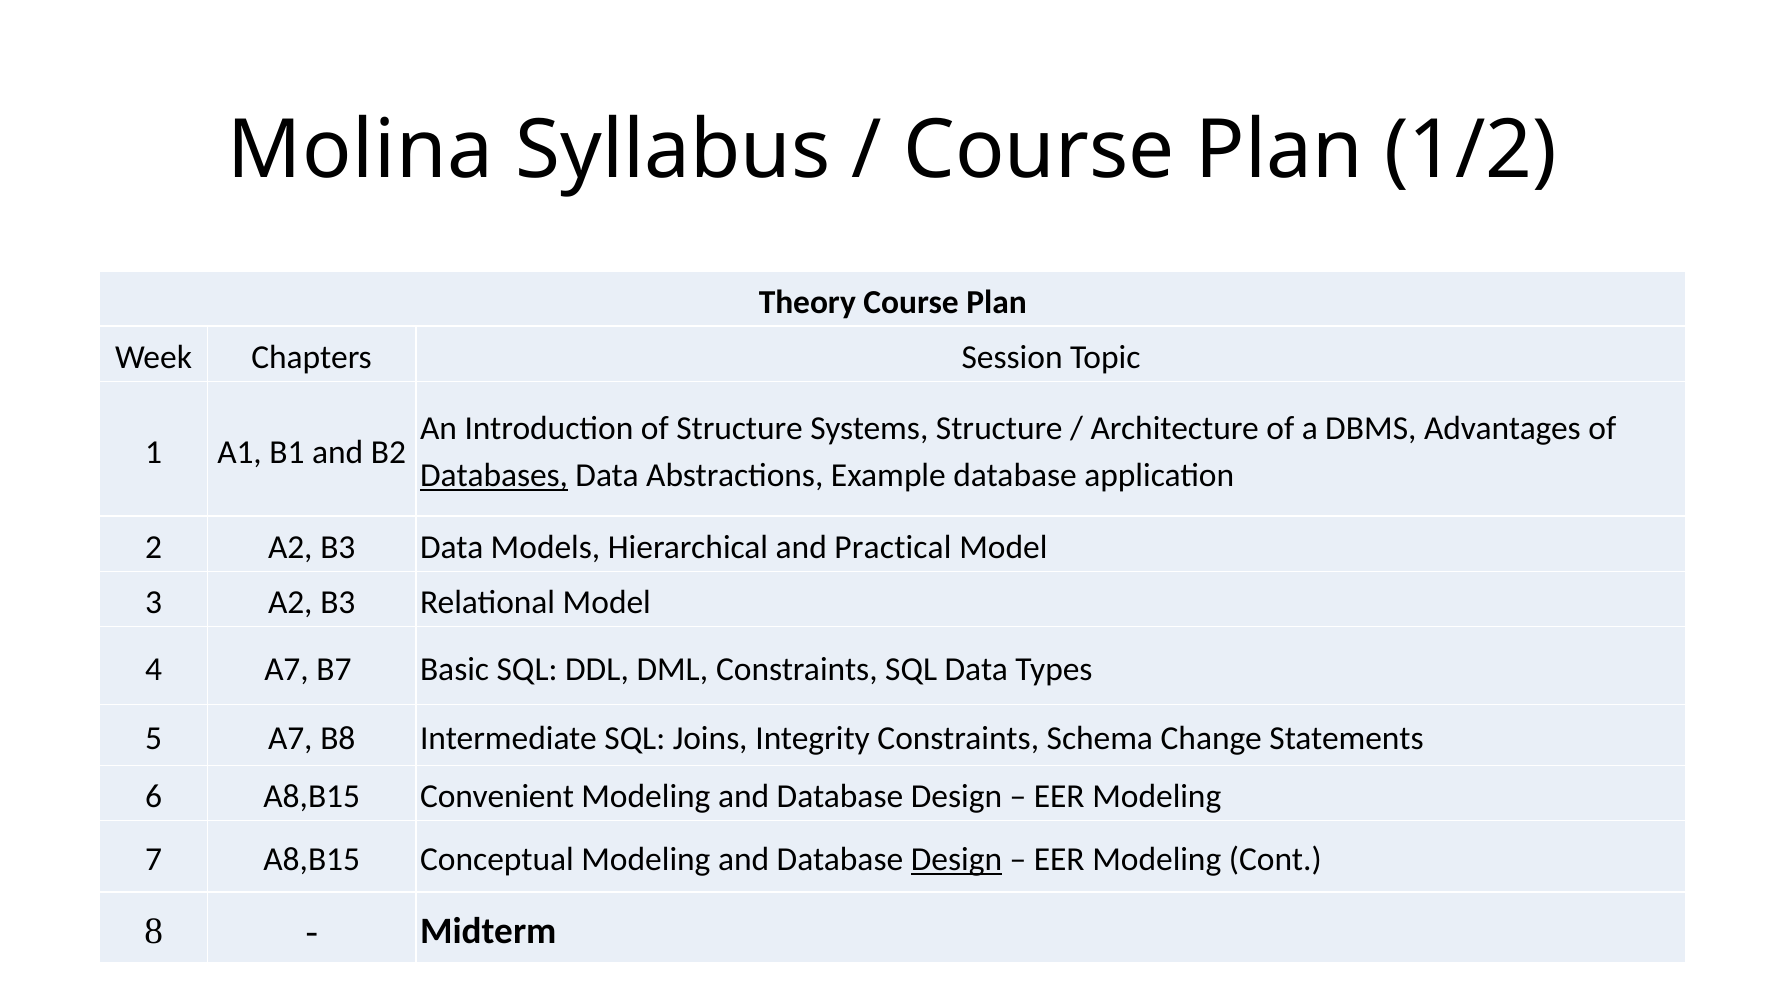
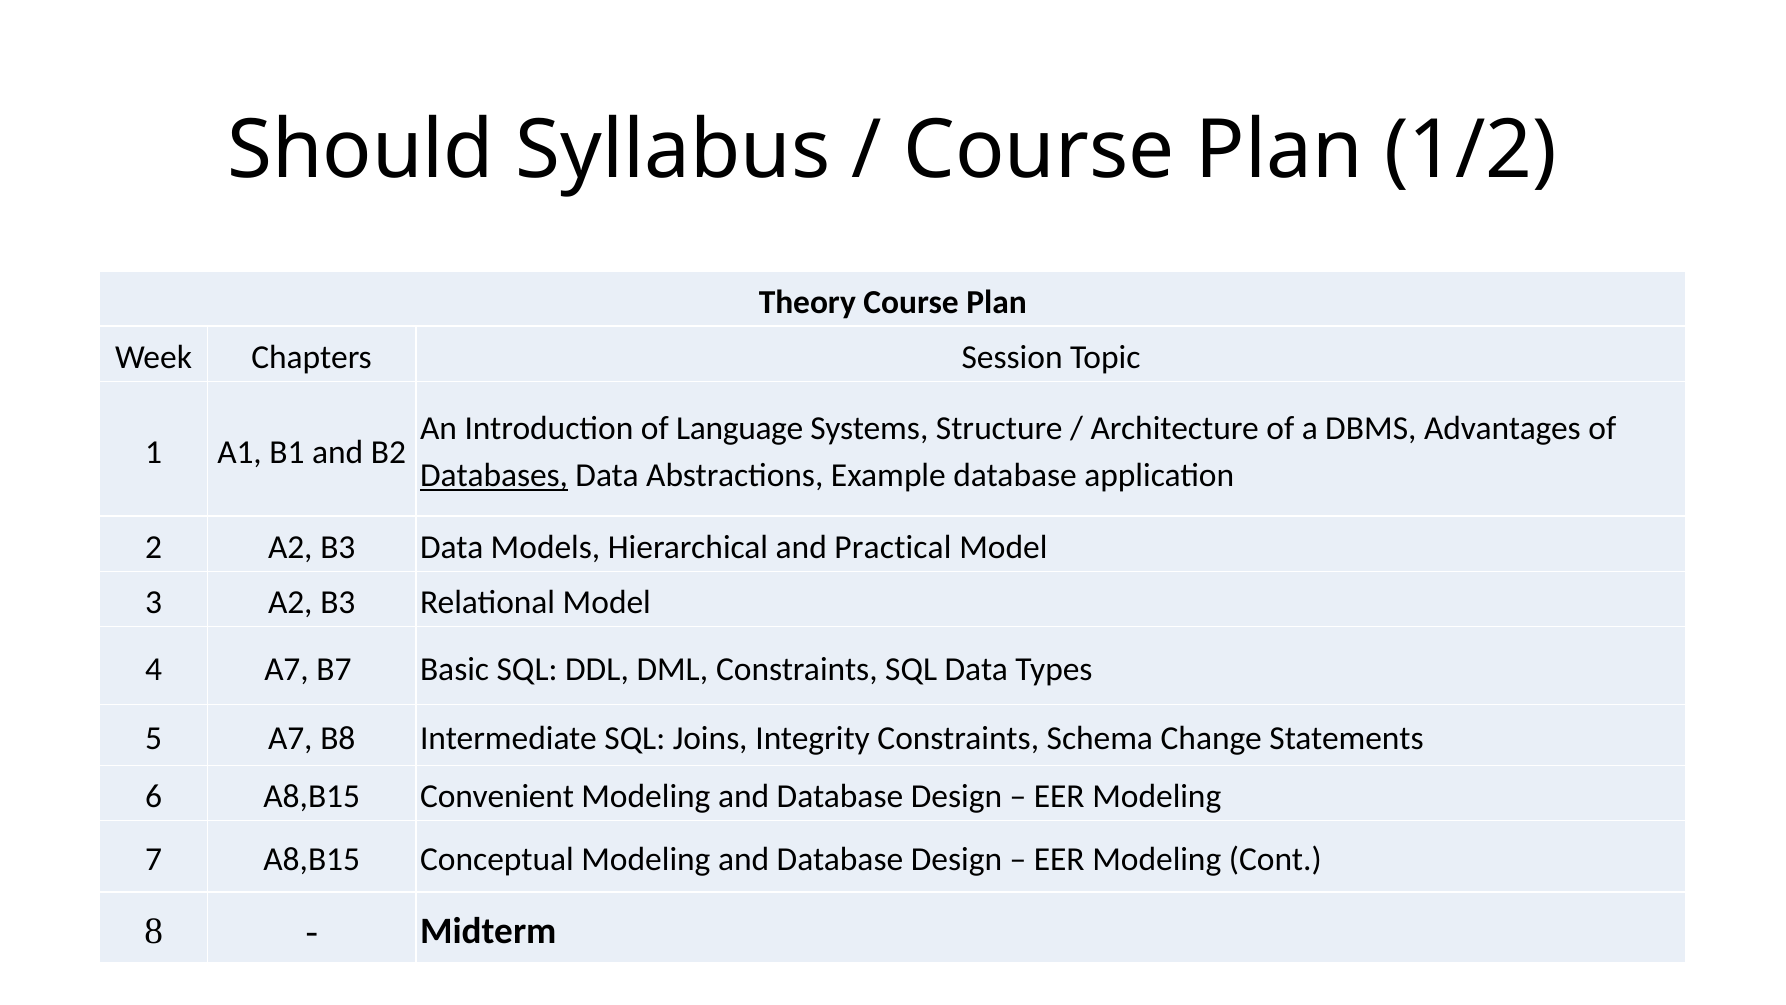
Molina: Molina -> Should (361, 150)
of Structure: Structure -> Language (740, 429)
Design underline: present -> none (956, 859)
